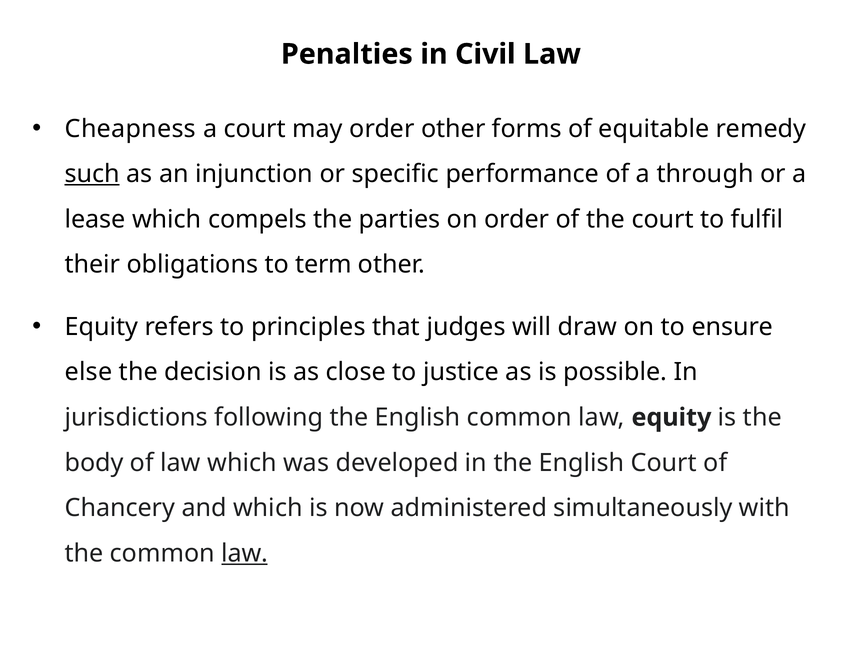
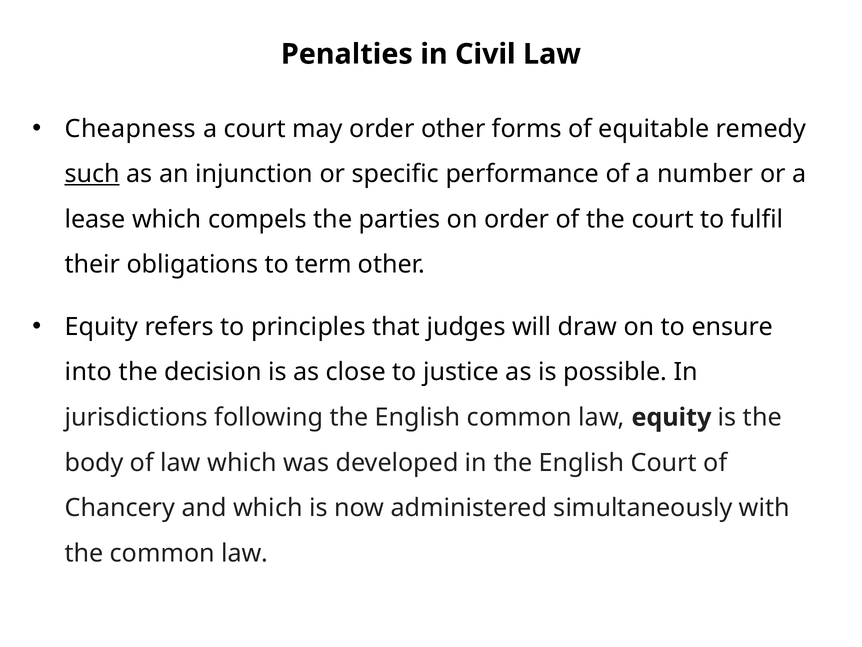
through: through -> number (705, 174)
else: else -> into (88, 372)
law underline: present -> none (245, 553)
